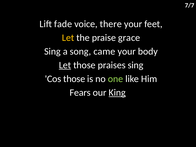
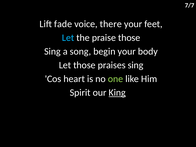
Let colour: yellow -> light blue (68, 38)
praise grace: grace -> those (129, 38)
came: came -> begin (104, 51)
Let underline: present -> none (65, 65)
Cos those: those -> heart (74, 79)
Fears: Fears -> Spirit (80, 93)
